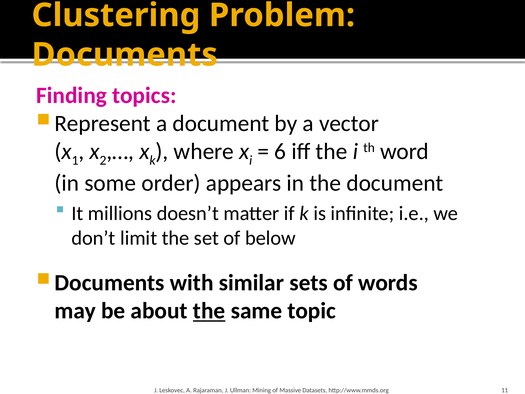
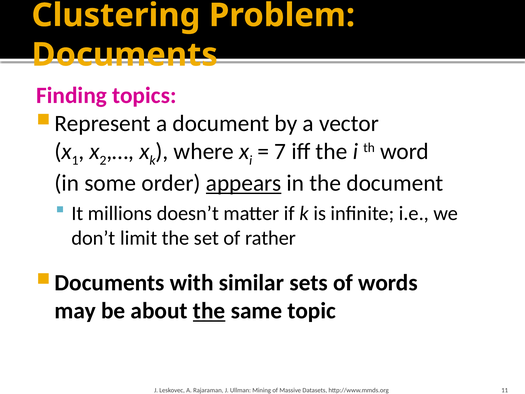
6: 6 -> 7 (280, 151)
appears underline: none -> present (244, 183)
below: below -> rather (270, 238)
